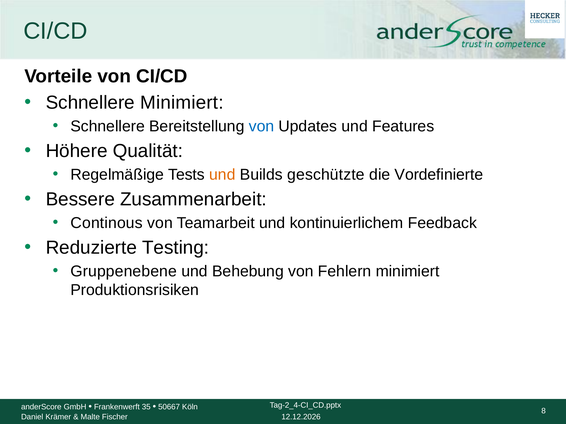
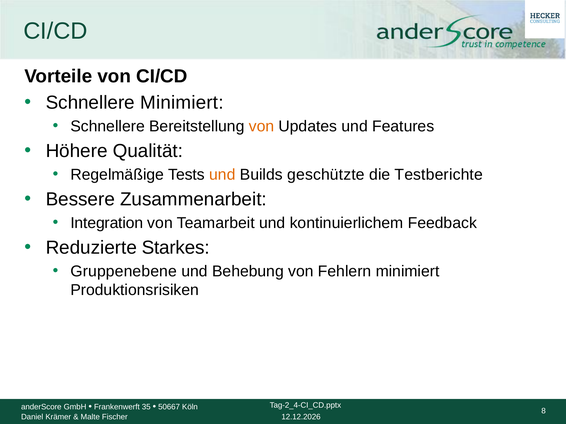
von colour: blue -> orange (262, 126)
Vordefinierte: Vordefinierte -> Testberichte (439, 175)
Continous: Continous -> Integration (107, 223)
Testing: Testing -> Starkes (176, 248)
